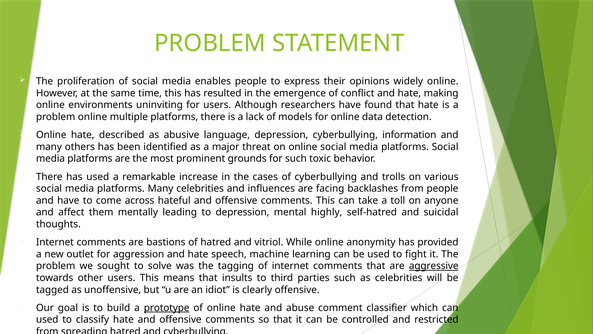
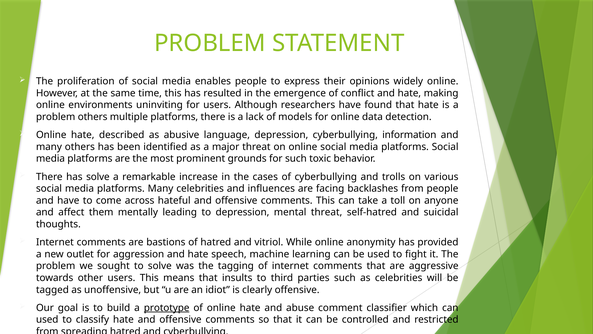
problem online: online -> others (93, 117)
has used: used -> solve (98, 177)
mental highly: highly -> threat (327, 212)
aggressive underline: present -> none (434, 266)
